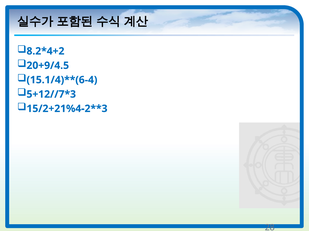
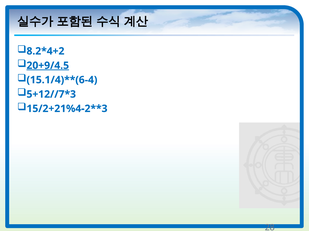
20+9/4.5 underline: none -> present (48, 66)
